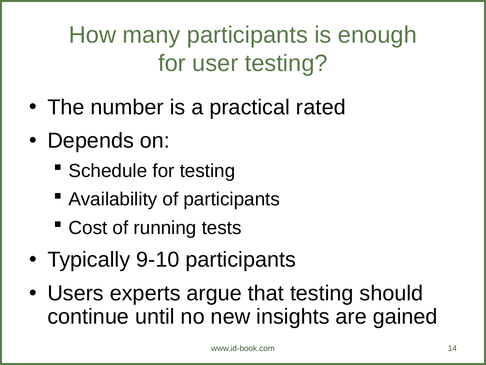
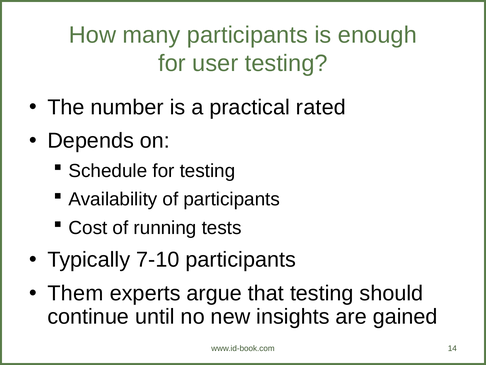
9-10: 9-10 -> 7-10 (158, 259)
Users: Users -> Them (75, 293)
